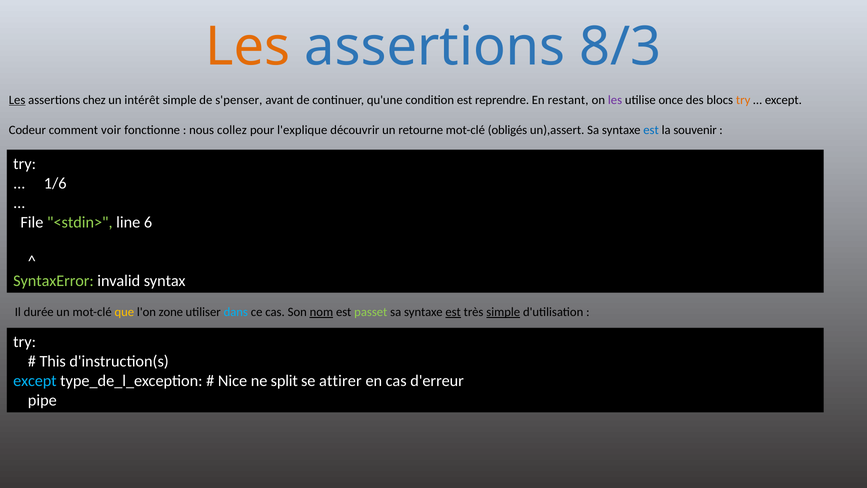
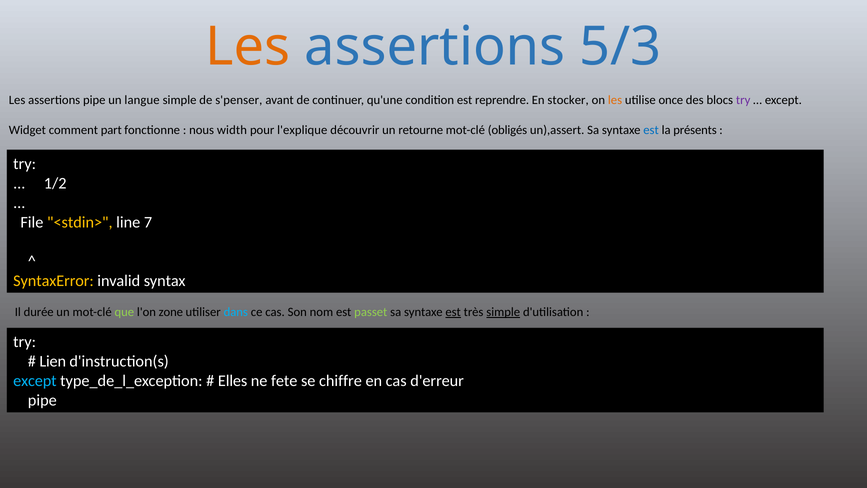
8/3: 8/3 -> 5/3 (620, 47)
Les underline: present -> none (17, 100)
assertions chez: chez -> pipe (94, 100)
intérêt: intérêt -> langue (142, 100)
restant: restant -> stocker (568, 100)
les colour: purple -> orange (615, 100)
try colour: orange -> purple (743, 100)
Codeur: Codeur -> Widget (27, 130)
voir: voir -> part (111, 130)
collez: collez -> width (232, 130)
souvenir: souvenir -> présents (695, 130)
1/6: 1/6 -> 1/2 (55, 183)
<stdin> colour: light green -> yellow (80, 222)
6: 6 -> 7 (148, 222)
SyntaxError colour: light green -> yellow (53, 281)
que colour: yellow -> light green (124, 312)
nom underline: present -> none (321, 312)
This: This -> Lien (53, 361)
Nice: Nice -> Elles (233, 381)
split: split -> fete (284, 381)
attirer: attirer -> chiffre (340, 381)
